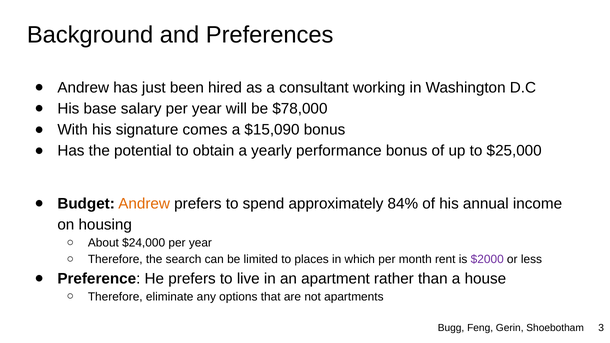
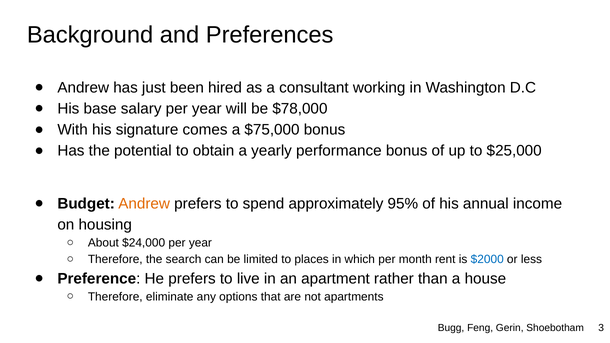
$15,090: $15,090 -> $75,000 (272, 130)
84%: 84% -> 95% (403, 204)
$2000 colour: purple -> blue (487, 259)
